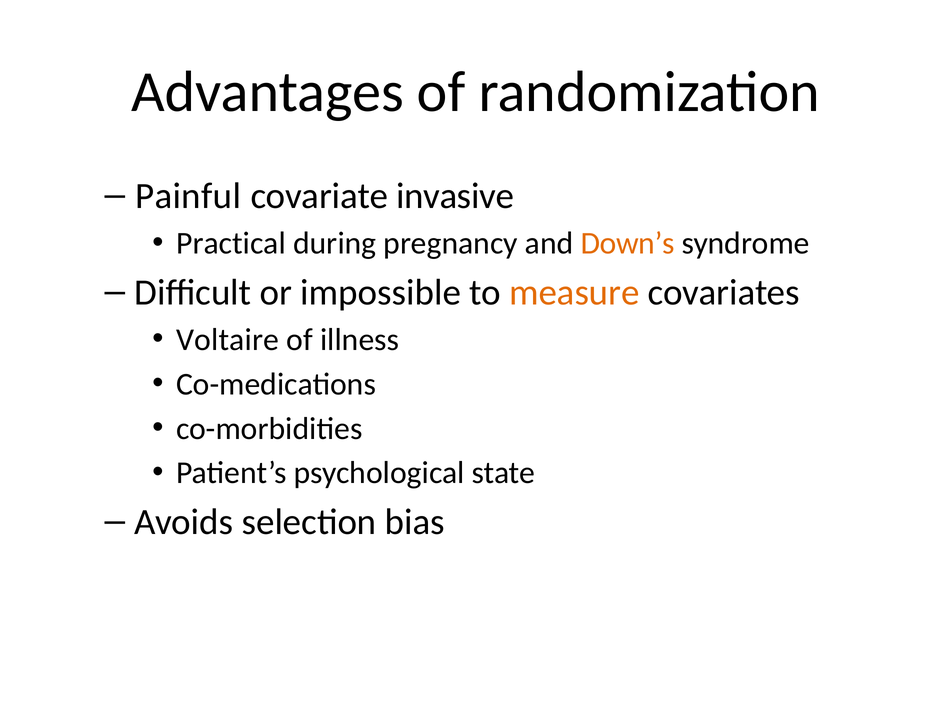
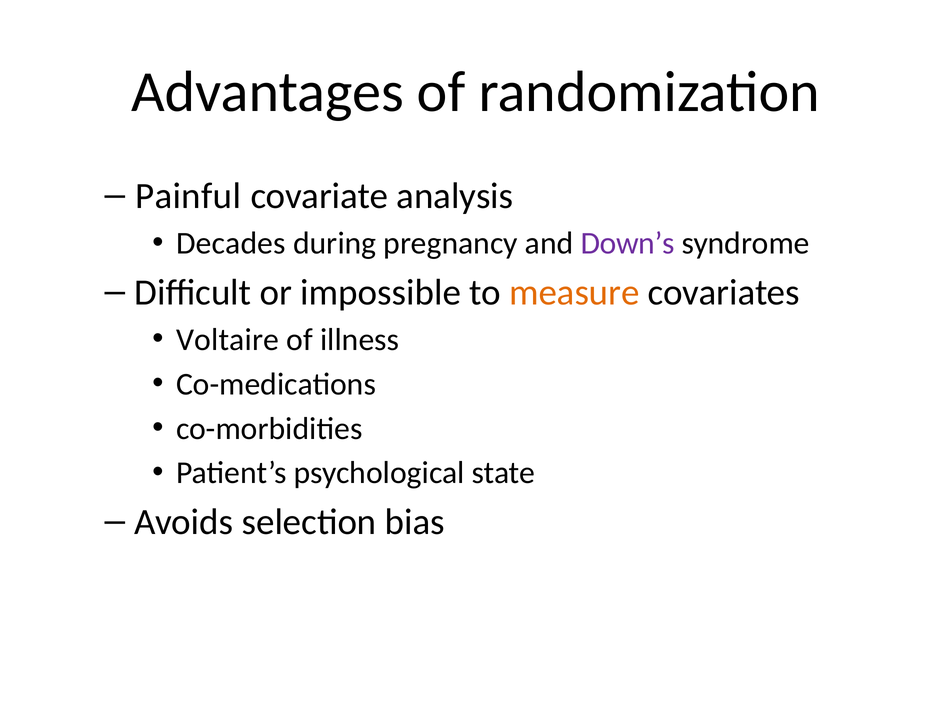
invasive: invasive -> analysis (455, 196)
Practical: Practical -> Decades (231, 243)
Down’s colour: orange -> purple (628, 243)
